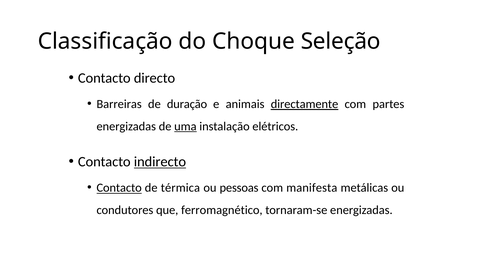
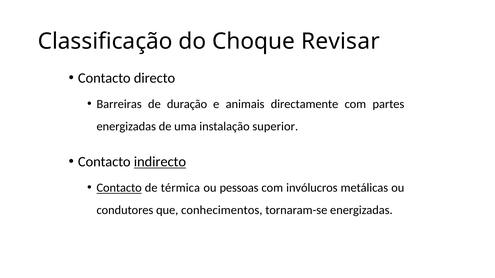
Seleção: Seleção -> Revisar (340, 42)
directamente underline: present -> none (305, 104)
uma underline: present -> none (185, 127)
elétricos: elétricos -> superior (275, 127)
manifesta: manifesta -> invólucros (312, 188)
ferromagnético: ferromagnético -> conhecimentos (222, 210)
